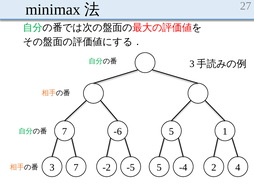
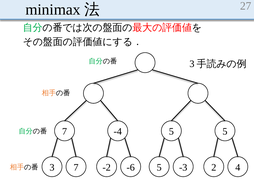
-6: -6 -> -4 (118, 131)
5 1: 1 -> 5 (225, 131)
-5: -5 -> -6 (131, 167)
-4: -4 -> -3 (183, 167)
